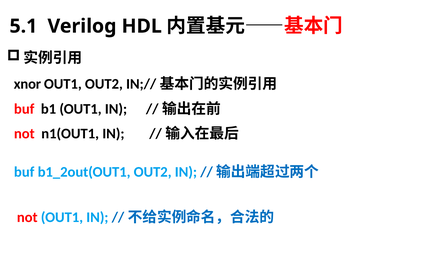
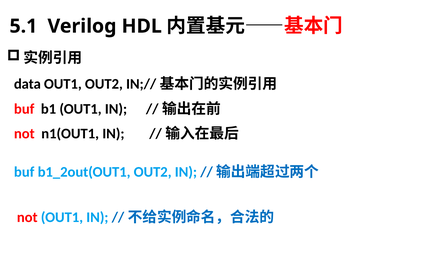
xnor: xnor -> data (27, 84)
